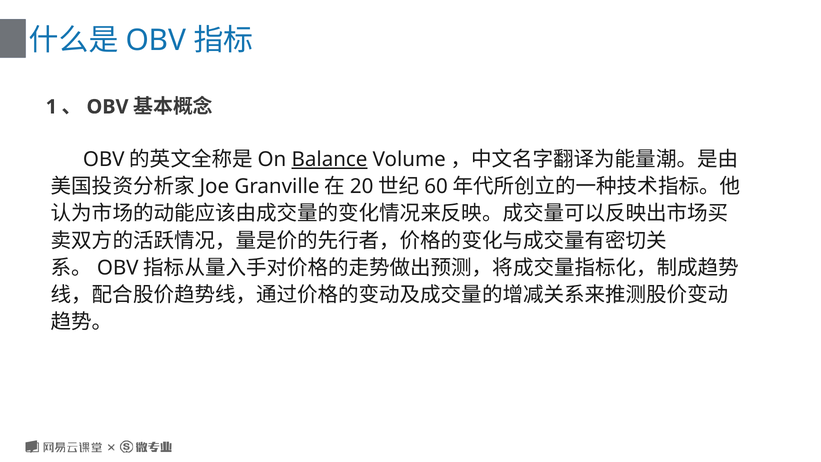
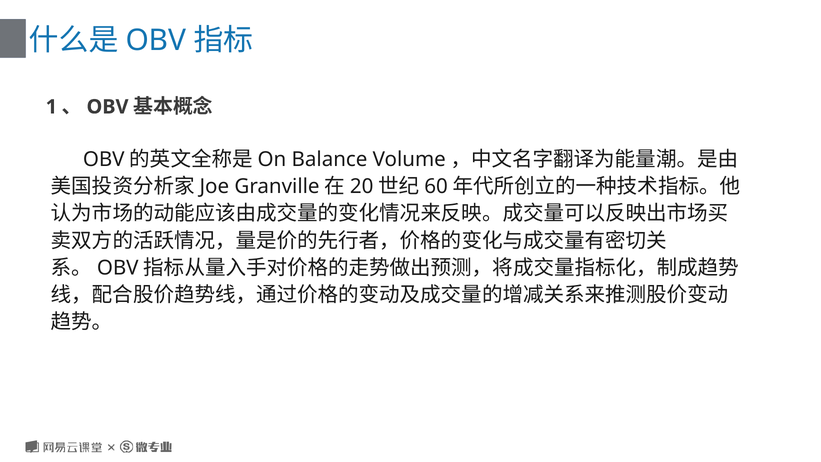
Balance underline: present -> none (330, 159)
